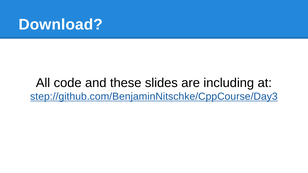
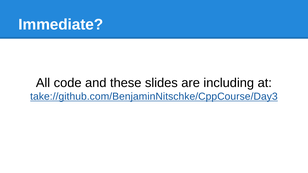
Download: Download -> Immediate (61, 25)
step://github.com/BenjaminNitschke/CppCourse/Day3: step://github.com/BenjaminNitschke/CppCourse/Day3 -> take://github.com/BenjaminNitschke/CppCourse/Day3 (154, 97)
